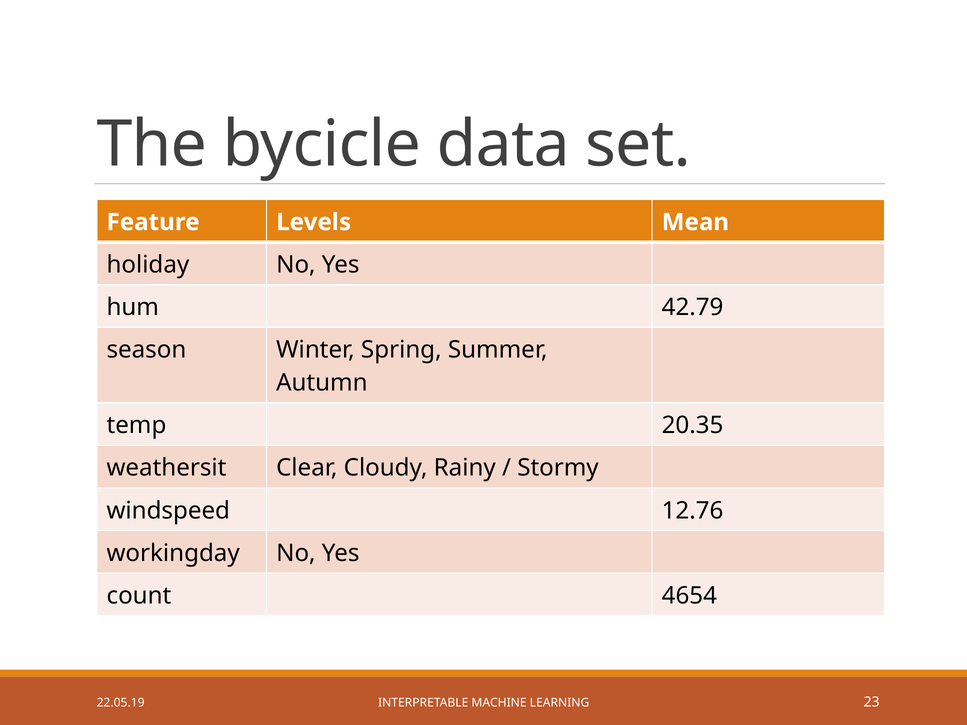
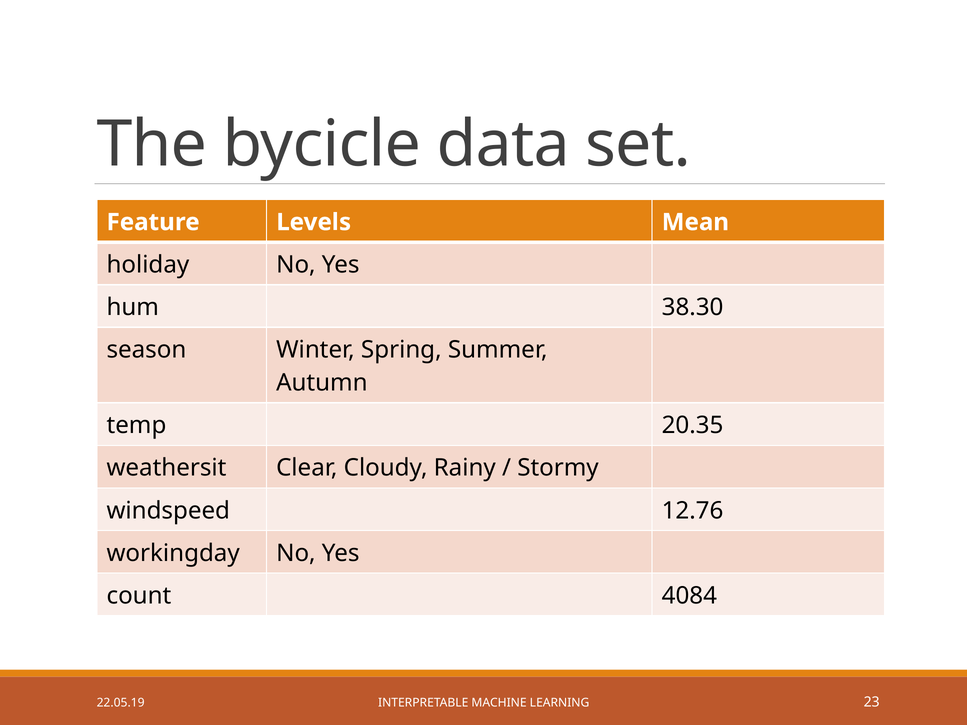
42.79: 42.79 -> 38.30 (693, 307)
4654: 4654 -> 4084 (689, 596)
